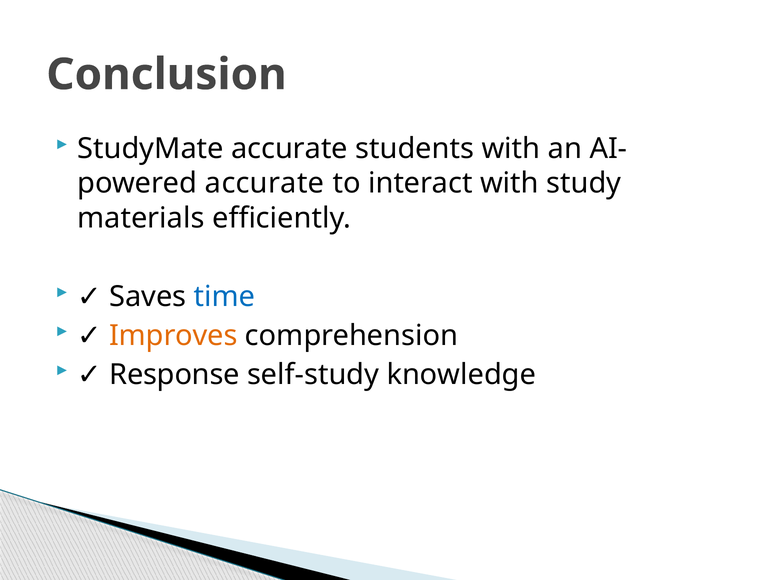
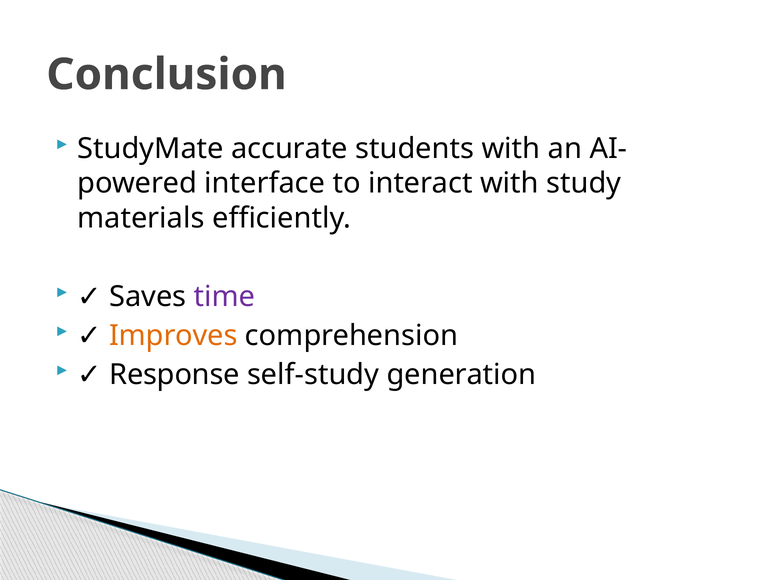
accurate: accurate -> interface (265, 184)
time colour: blue -> purple (225, 297)
knowledge: knowledge -> generation (461, 375)
